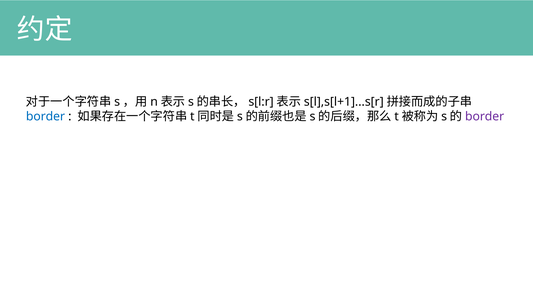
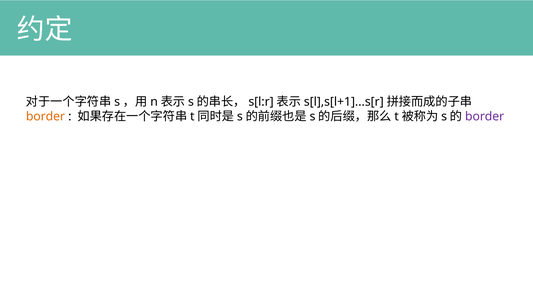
border colour: blue -> orange (45, 116)
